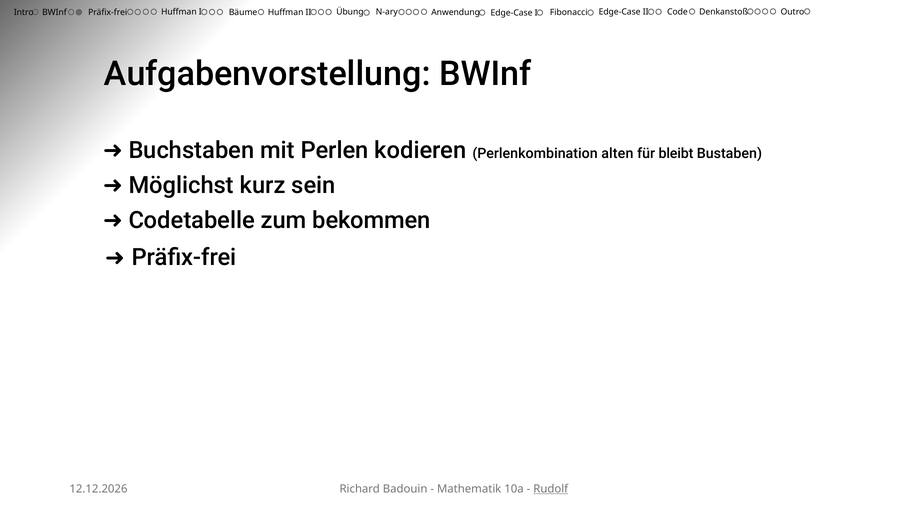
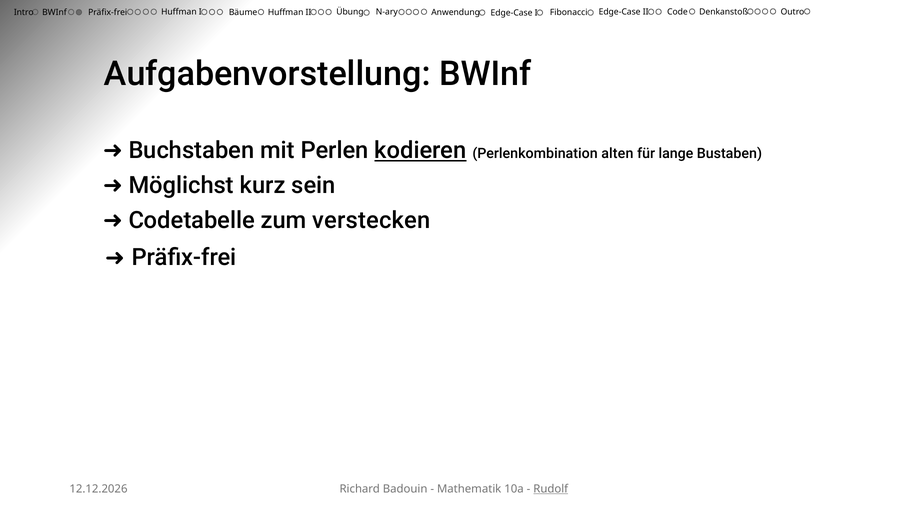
kodieren underline: none -> present (420, 150)
bleibt: bleibt -> lange (676, 153)
bekommen: bekommen -> verstecken (371, 220)
